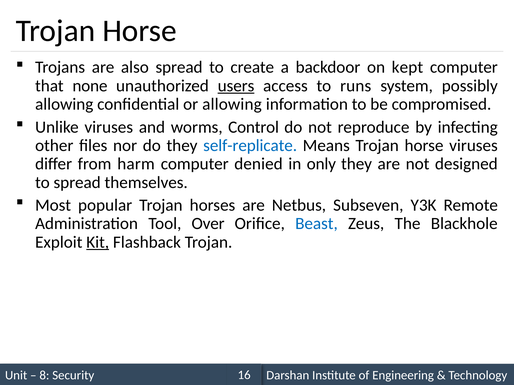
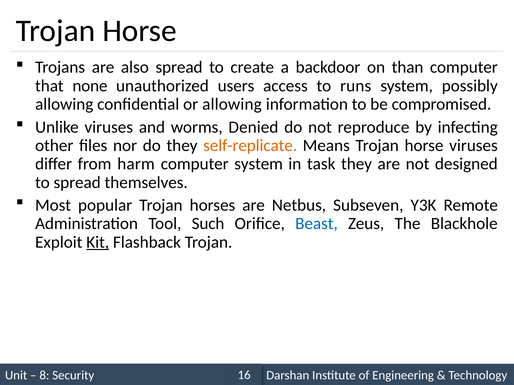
kept: kept -> than (408, 67)
users underline: present -> none (236, 86)
Control: Control -> Denied (253, 127)
self-replicate colour: blue -> orange (250, 146)
computer denied: denied -> system (259, 164)
only: only -> task (321, 164)
Over: Over -> Such (208, 224)
